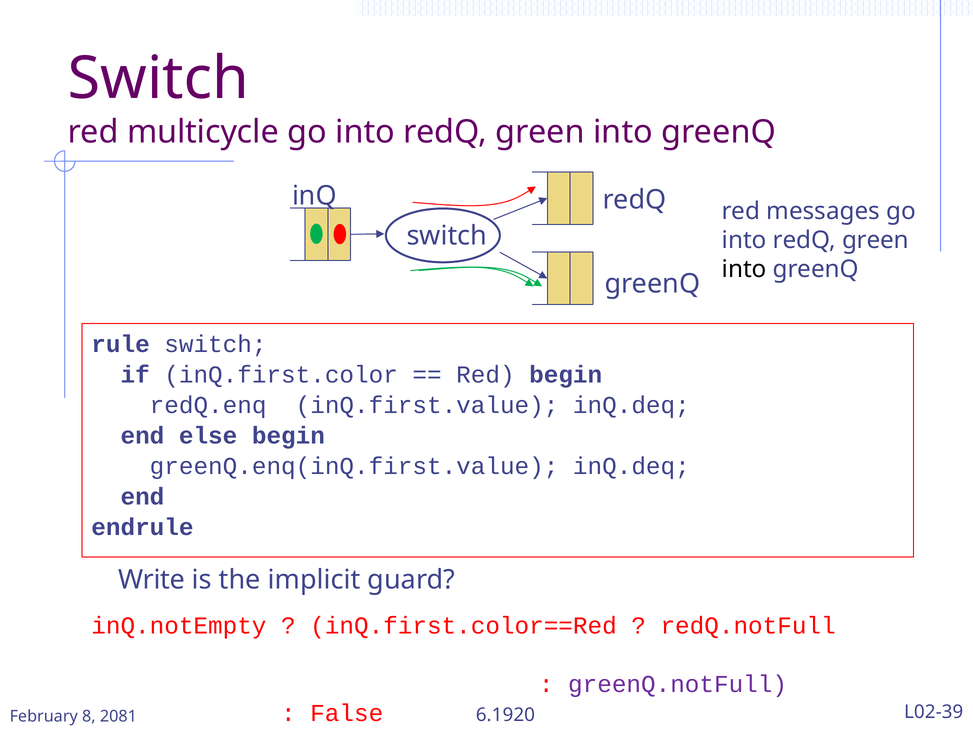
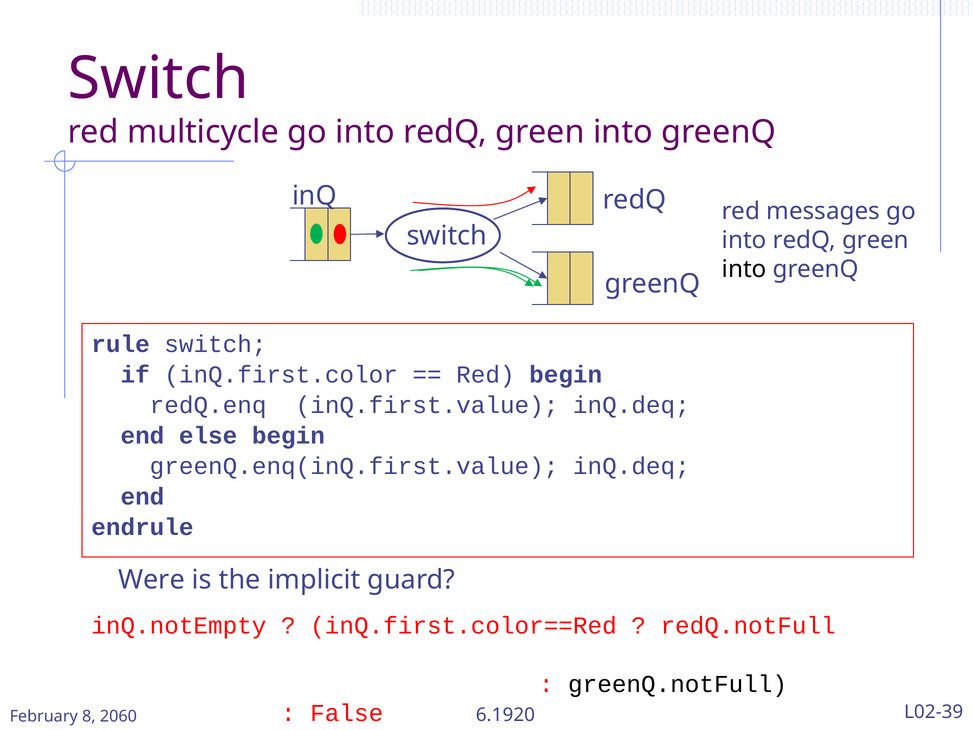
Write: Write -> Were (151, 580)
greenQ.notFull colour: purple -> black (678, 684)
2081: 2081 -> 2060 (118, 716)
